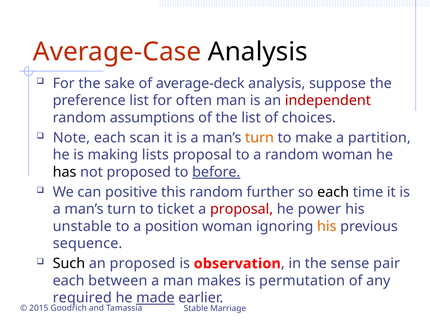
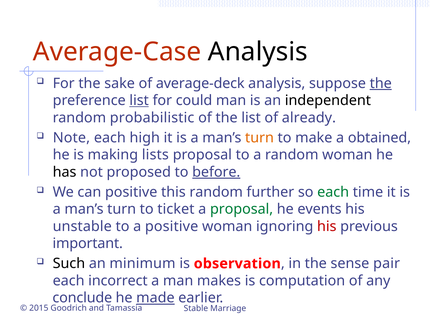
the underline: none -> present (381, 83)
list underline: none -> present (139, 101)
often: often -> could (194, 101)
independent colour: red -> black (328, 101)
assumptions: assumptions -> probabilistic (152, 118)
choices: choices -> already (309, 118)
scan: scan -> high (145, 138)
partition: partition -> obtained (379, 138)
each colour: black -> green (333, 192)
proposal colour: red -> green (242, 210)
power: power -> events (320, 210)
a position: position -> positive (172, 227)
his colour: orange -> red (327, 227)
sequence: sequence -> important (88, 244)
an proposed: proposed -> minimum (142, 264)
between: between -> incorrect (118, 281)
permutation: permutation -> computation (302, 281)
required: required -> conclude (82, 298)
